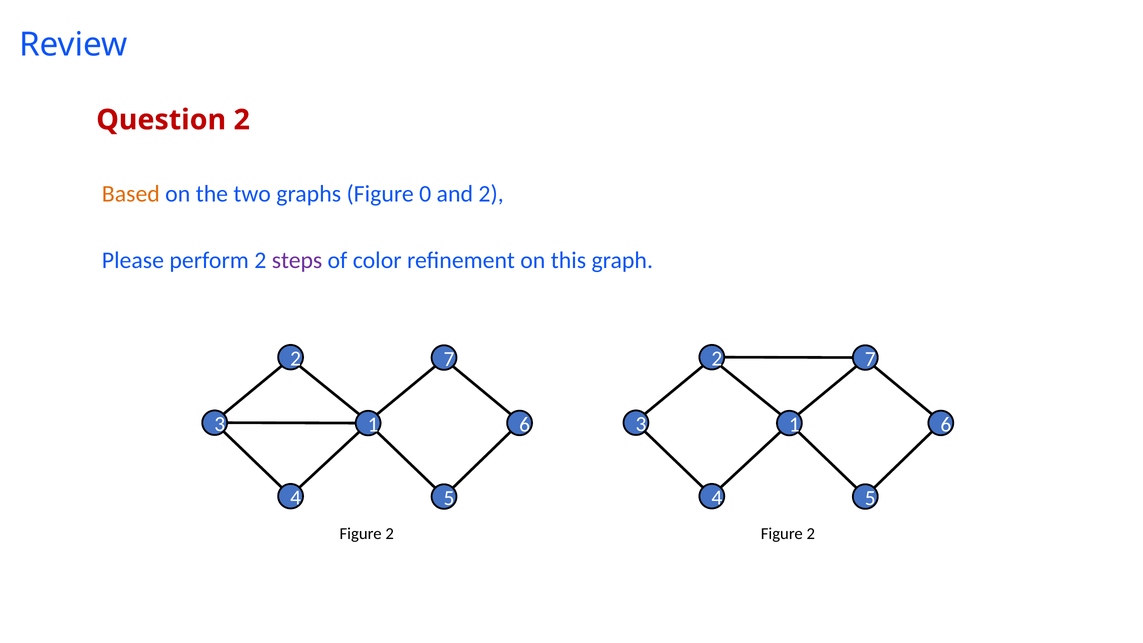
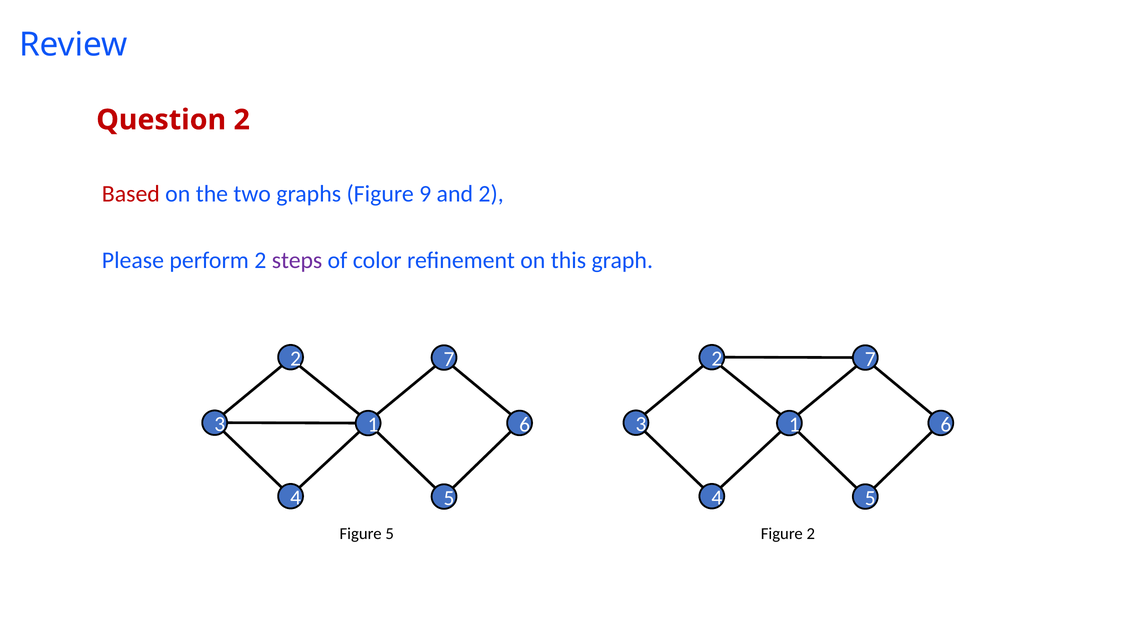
Based colour: orange -> red (131, 194)
0: 0 -> 9 (425, 194)
2: 2 -> 5 (390, 534)
